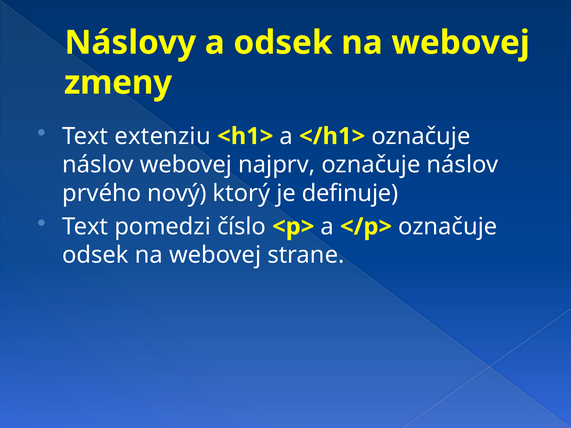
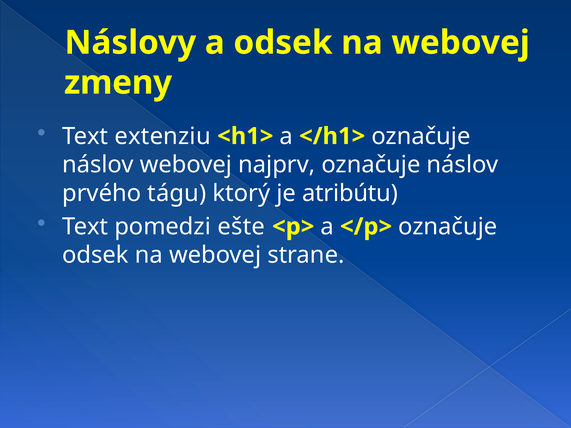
nový: nový -> tágu (177, 193)
definuje: definuje -> atribútu (350, 193)
číslo: číslo -> ešte (241, 227)
